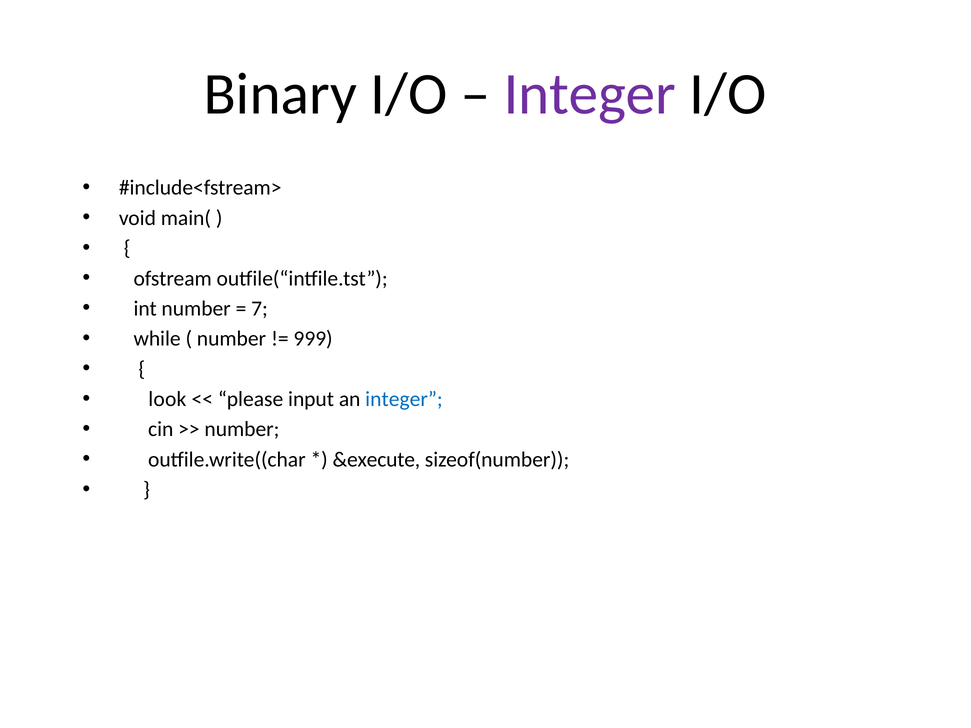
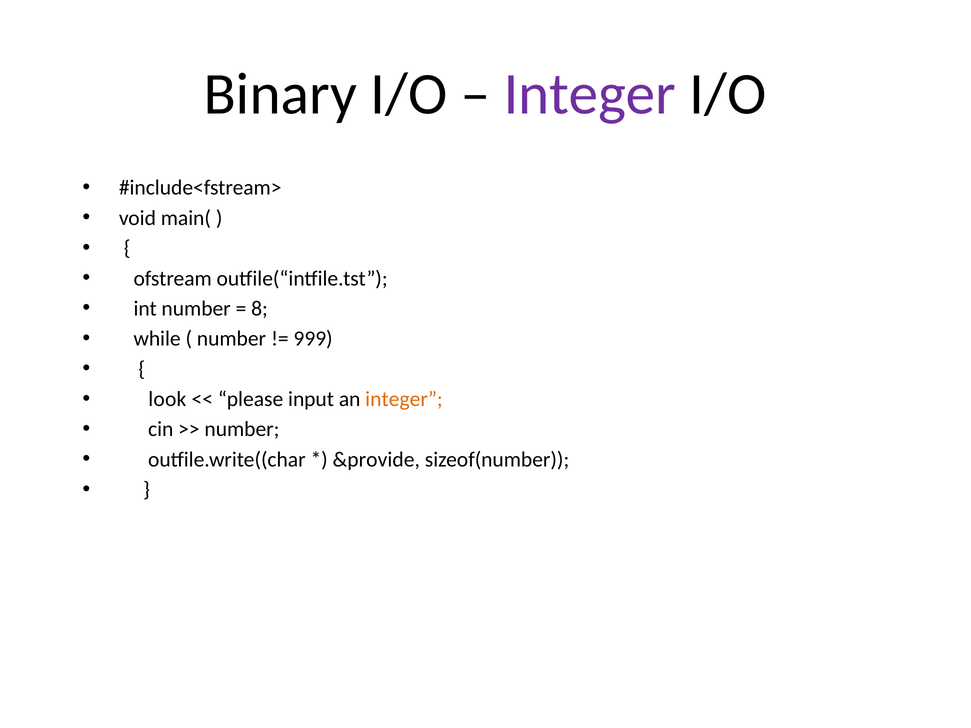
7: 7 -> 8 (260, 309)
integer colour: blue -> orange (404, 399)
&execute: &execute -> &provide (376, 460)
